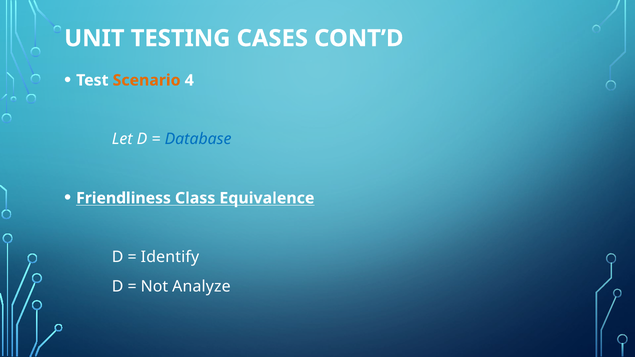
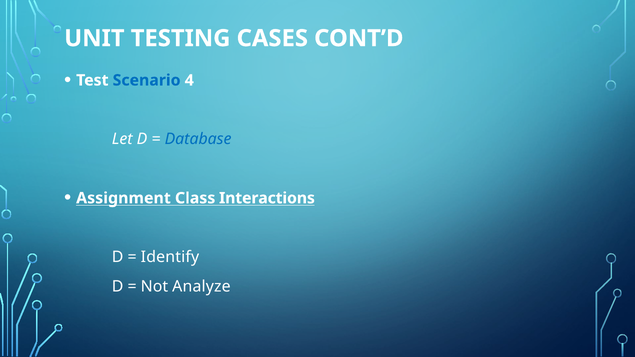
Scenario colour: orange -> blue (147, 80)
Friendliness: Friendliness -> Assignment (123, 198)
Equivalence: Equivalence -> Interactions (267, 198)
